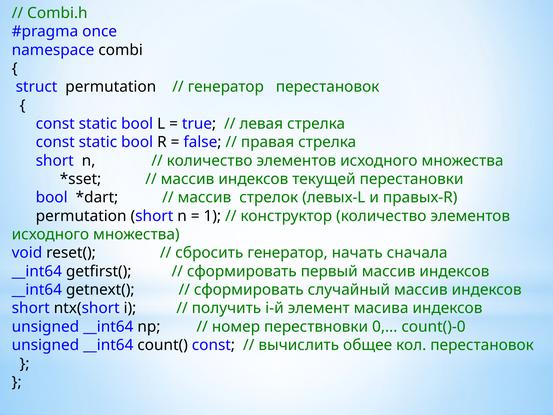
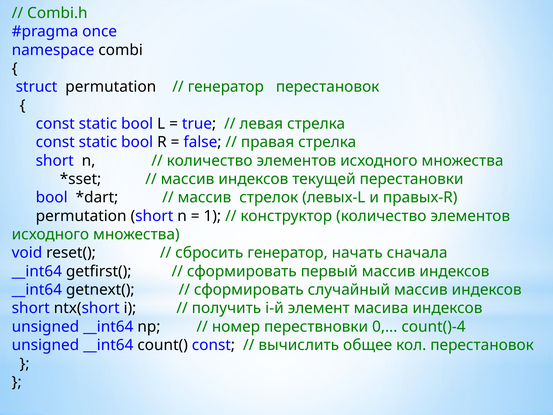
count()-0: count()-0 -> count()-4 (434, 327)
